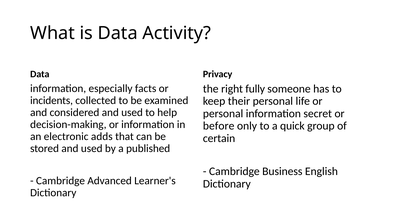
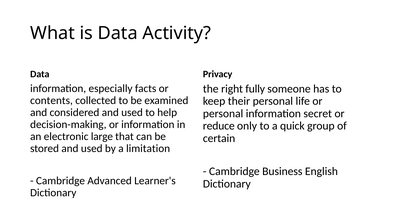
incidents: incidents -> contents (51, 101)
before: before -> reduce (219, 126)
adds: adds -> large (102, 137)
published: published -> limitation (148, 149)
